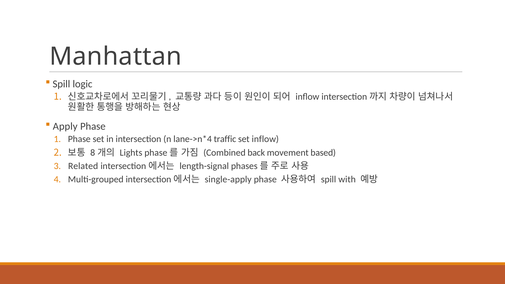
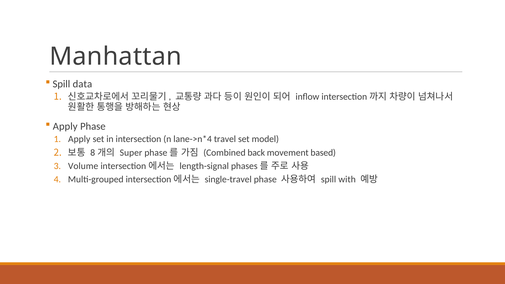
logic: logic -> data (82, 84)
Phase: Phase -> Apply (79, 139)
traffic: traffic -> travel (225, 139)
set inflow: inflow -> model (265, 139)
Lights: Lights -> Super (131, 153)
Related: Related -> Volume (83, 166)
single-apply: single-apply -> single-travel (228, 179)
